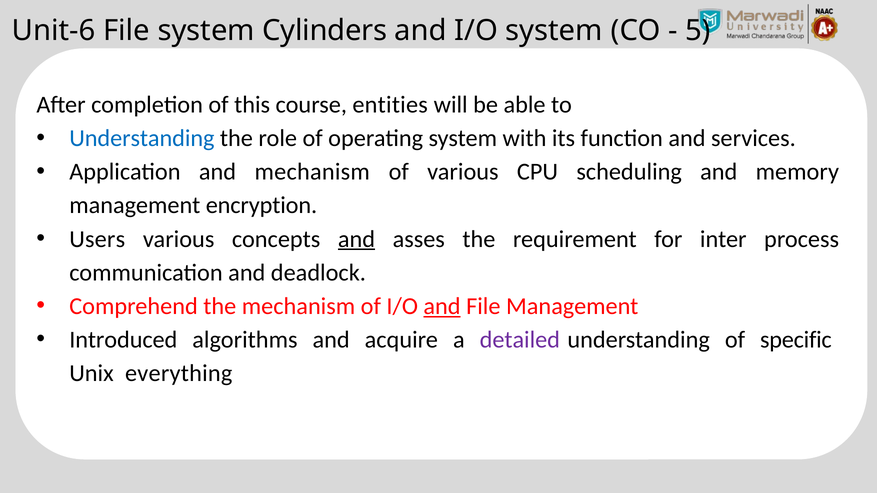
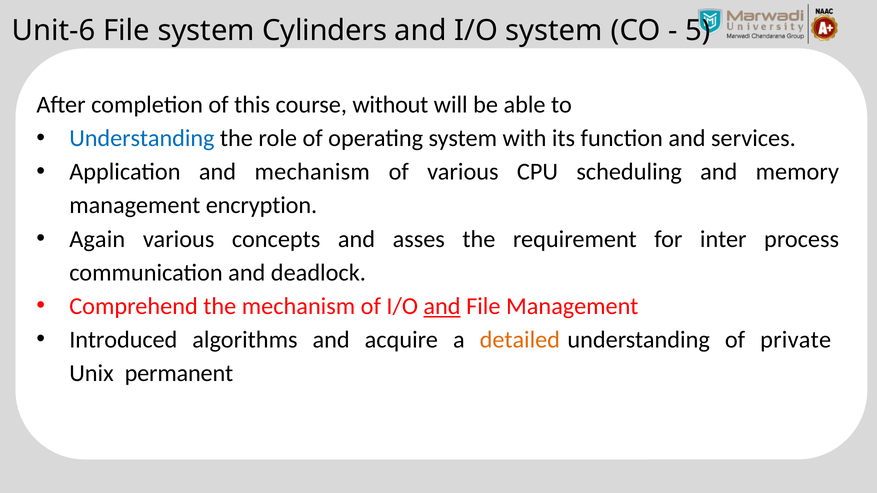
entities: entities -> without (390, 105)
Users: Users -> Again (97, 239)
and underline: present -> none (356, 239)
detailed colour: purple -> orange (520, 340)
specific: specific -> private (796, 340)
everything: everything -> permanent (179, 374)
